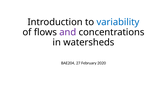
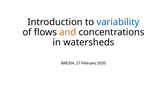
and colour: purple -> orange (68, 32)
